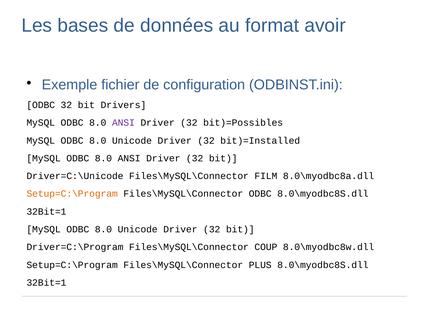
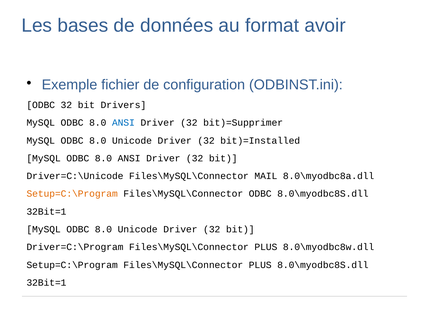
ANSI colour: purple -> blue (123, 123)
bit)=Possibles: bit)=Possibles -> bit)=Supprimer (243, 123)
FILM: FILM -> MAIL (266, 176)
Driver=C:\Program Files\MySQL\Connector COUP: COUP -> PLUS (266, 247)
